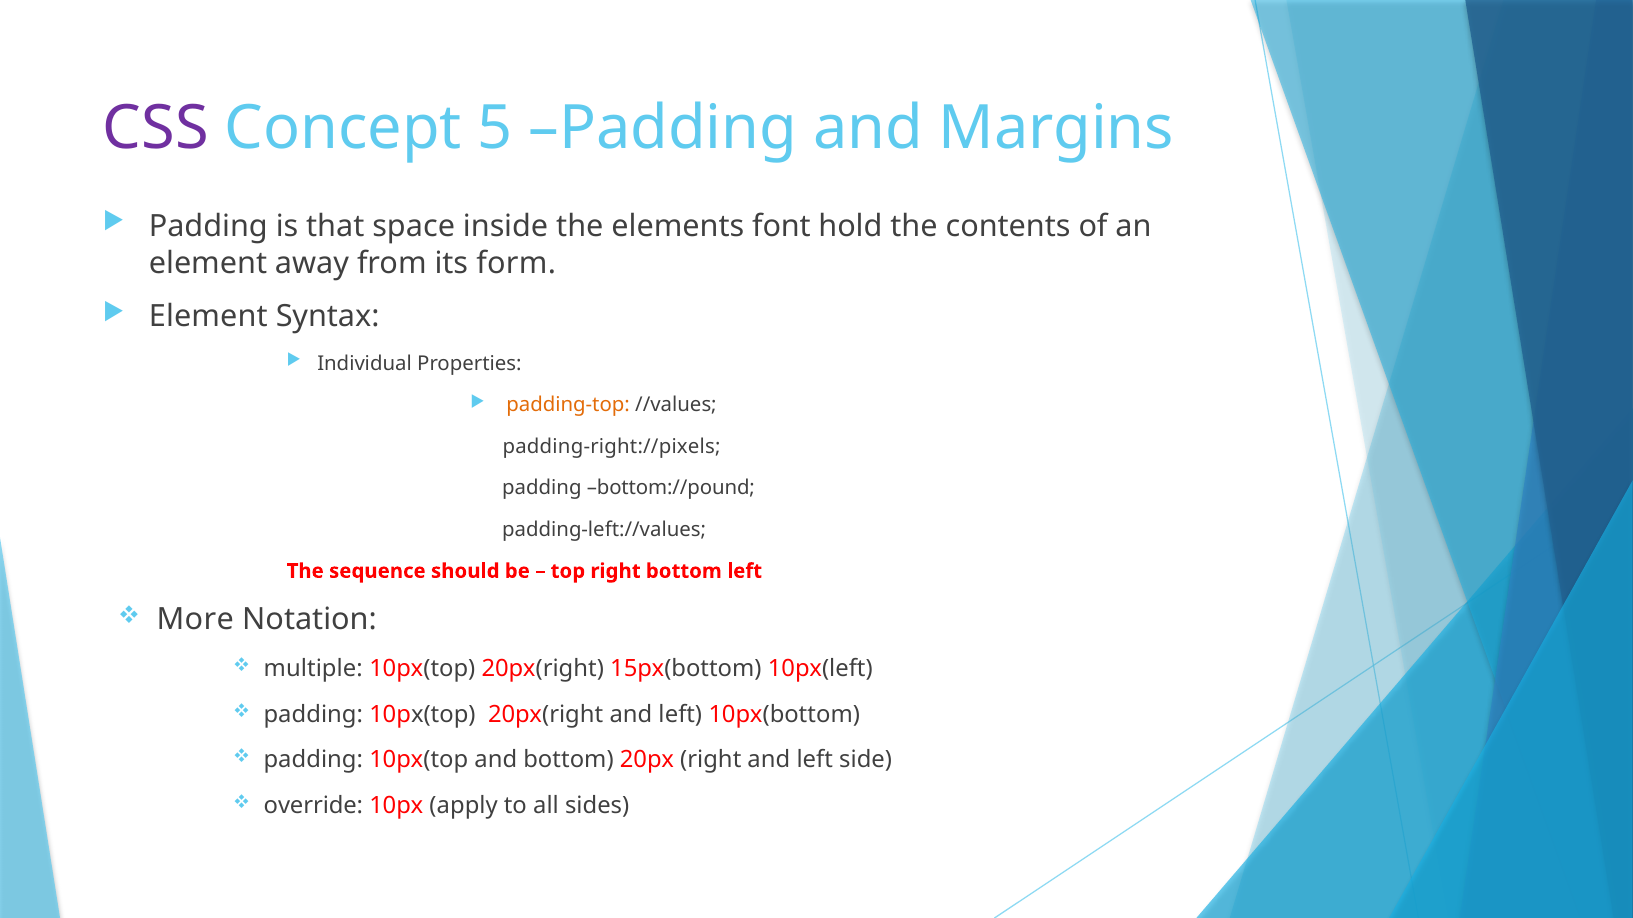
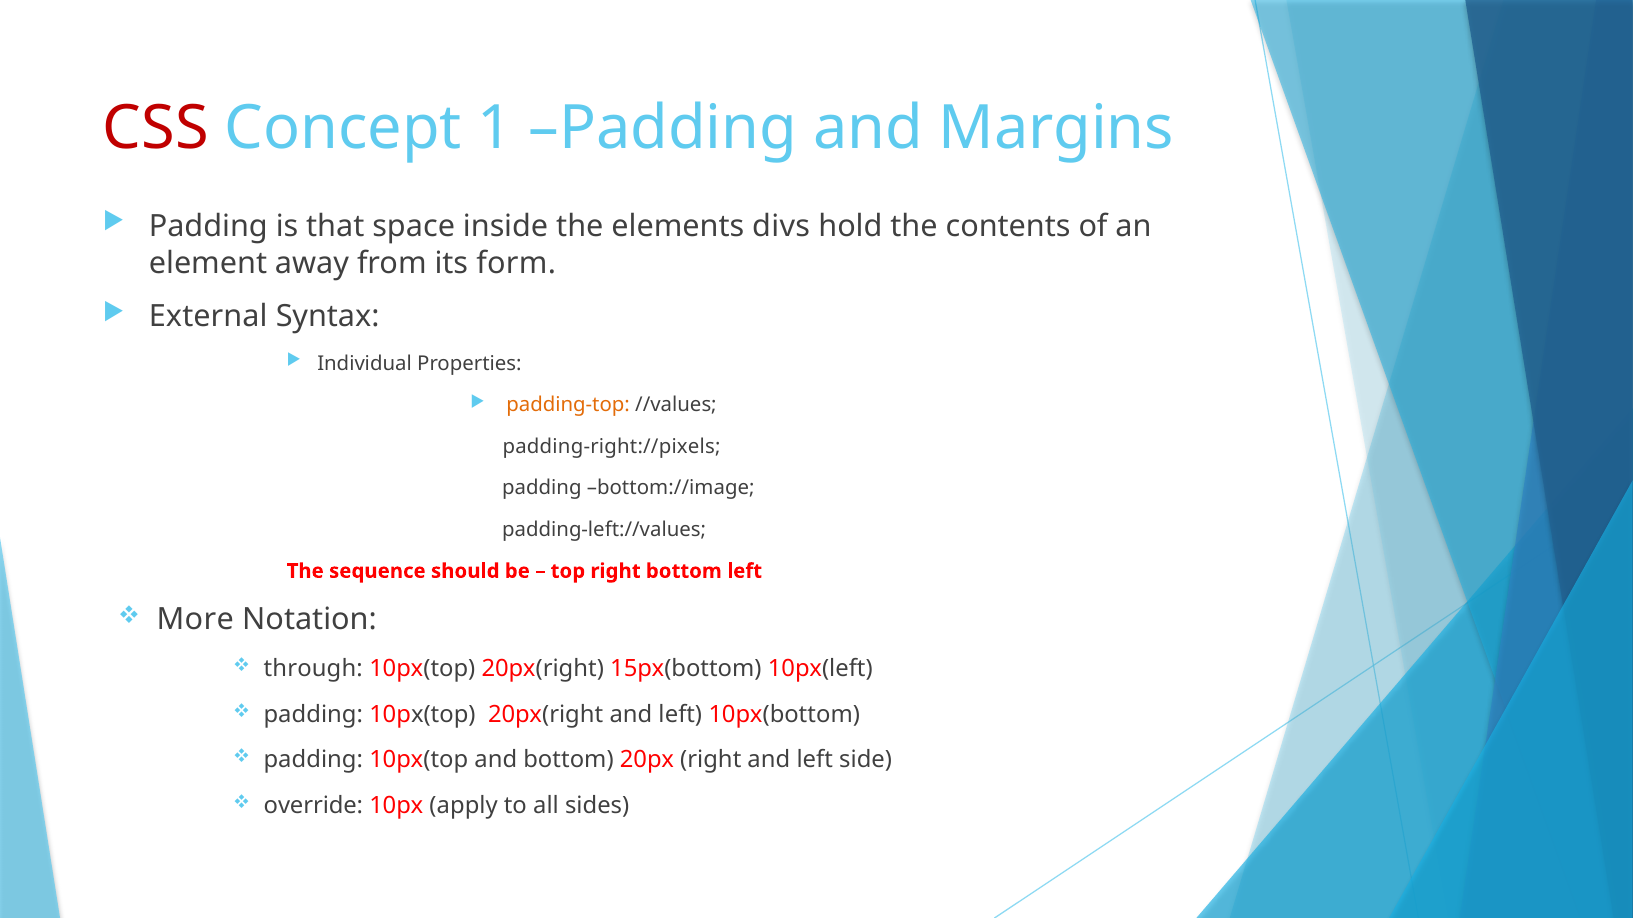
CSS colour: purple -> red (156, 129)
5: 5 -> 1 (495, 129)
font: font -> divs (781, 226)
Element: Element -> External (208, 317)
bottom://pound: bottom://pound -> bottom://image (671, 488)
multiple: multiple -> through (313, 669)
